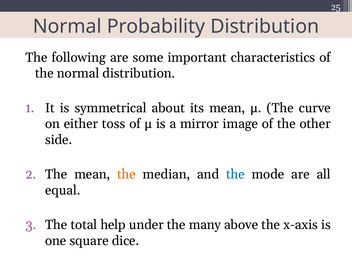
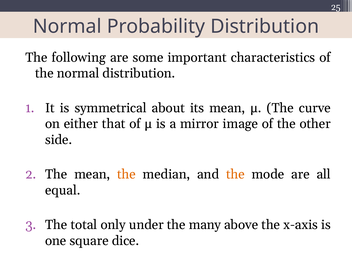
toss: toss -> that (114, 124)
the colour: blue -> orange (235, 174)
help: help -> only (113, 225)
